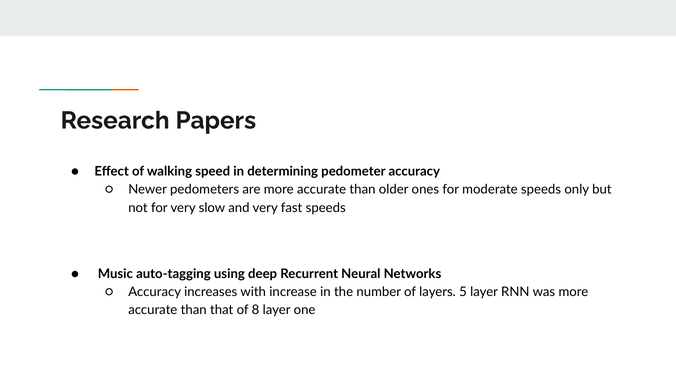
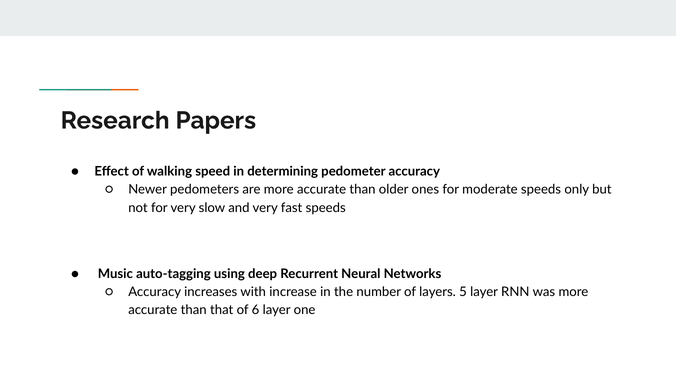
8: 8 -> 6 (256, 310)
